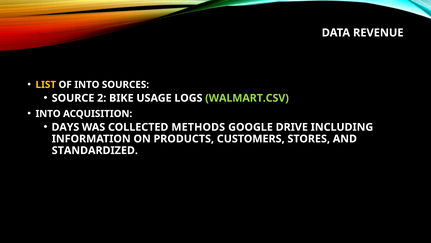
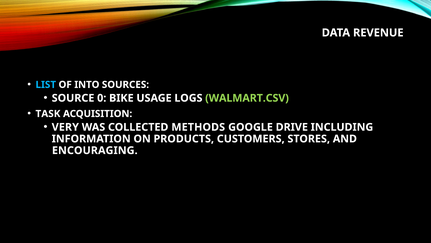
LIST colour: yellow -> light blue (46, 84)
2: 2 -> 0 (102, 98)
INTO: INTO -> TASK (48, 113)
DAYS: DAYS -> VERY (65, 127)
STANDARDIZED: STANDARDIZED -> ENCOURAGING (95, 150)
